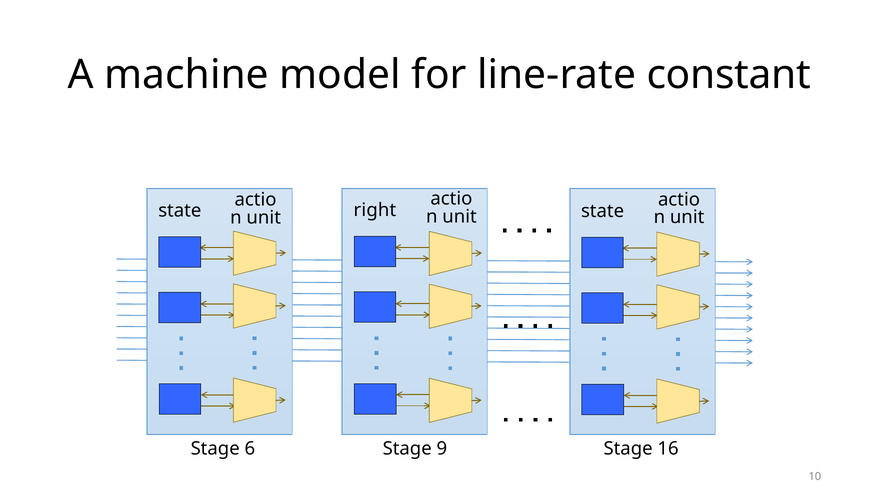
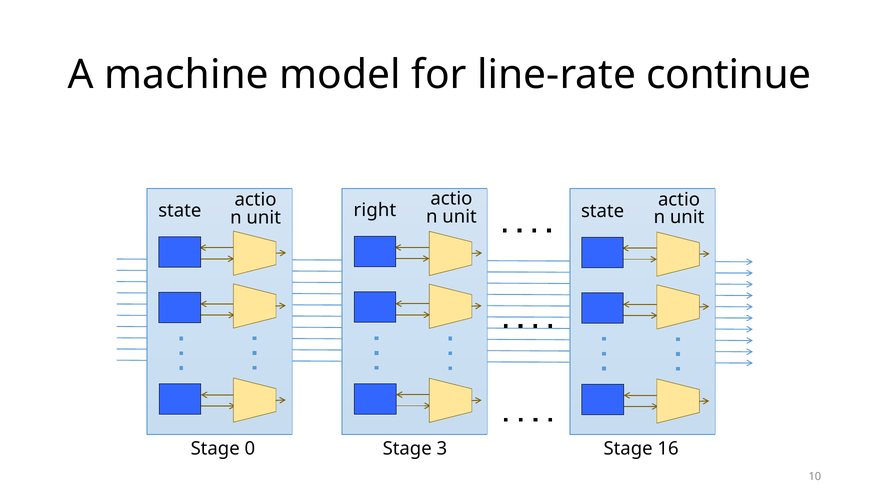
constant: constant -> continue (729, 75)
6: 6 -> 0 (250, 449)
9: 9 -> 3 (442, 449)
